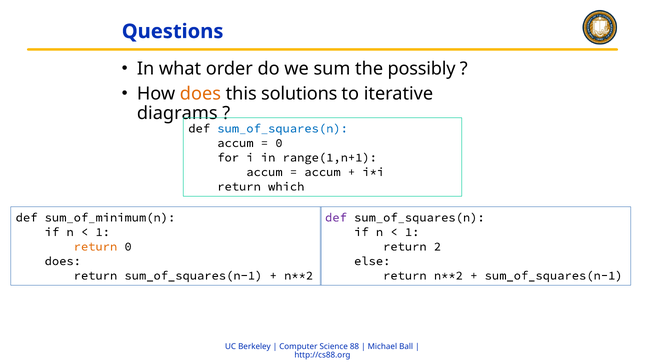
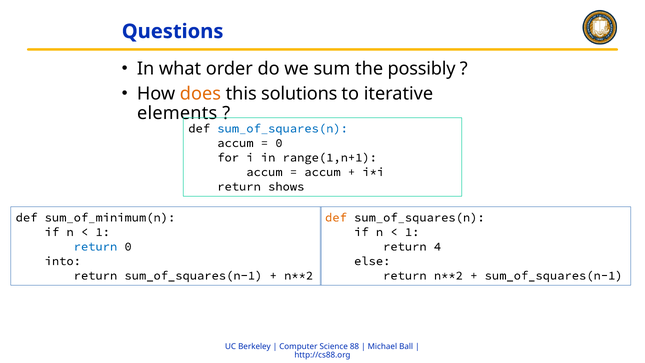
diagrams: diagrams -> elements (177, 113)
which: which -> shows (286, 186)
def colour: purple -> orange (336, 217)
return colour: orange -> blue (95, 246)
2: 2 -> 4 (438, 246)
does: does -> into (63, 261)
